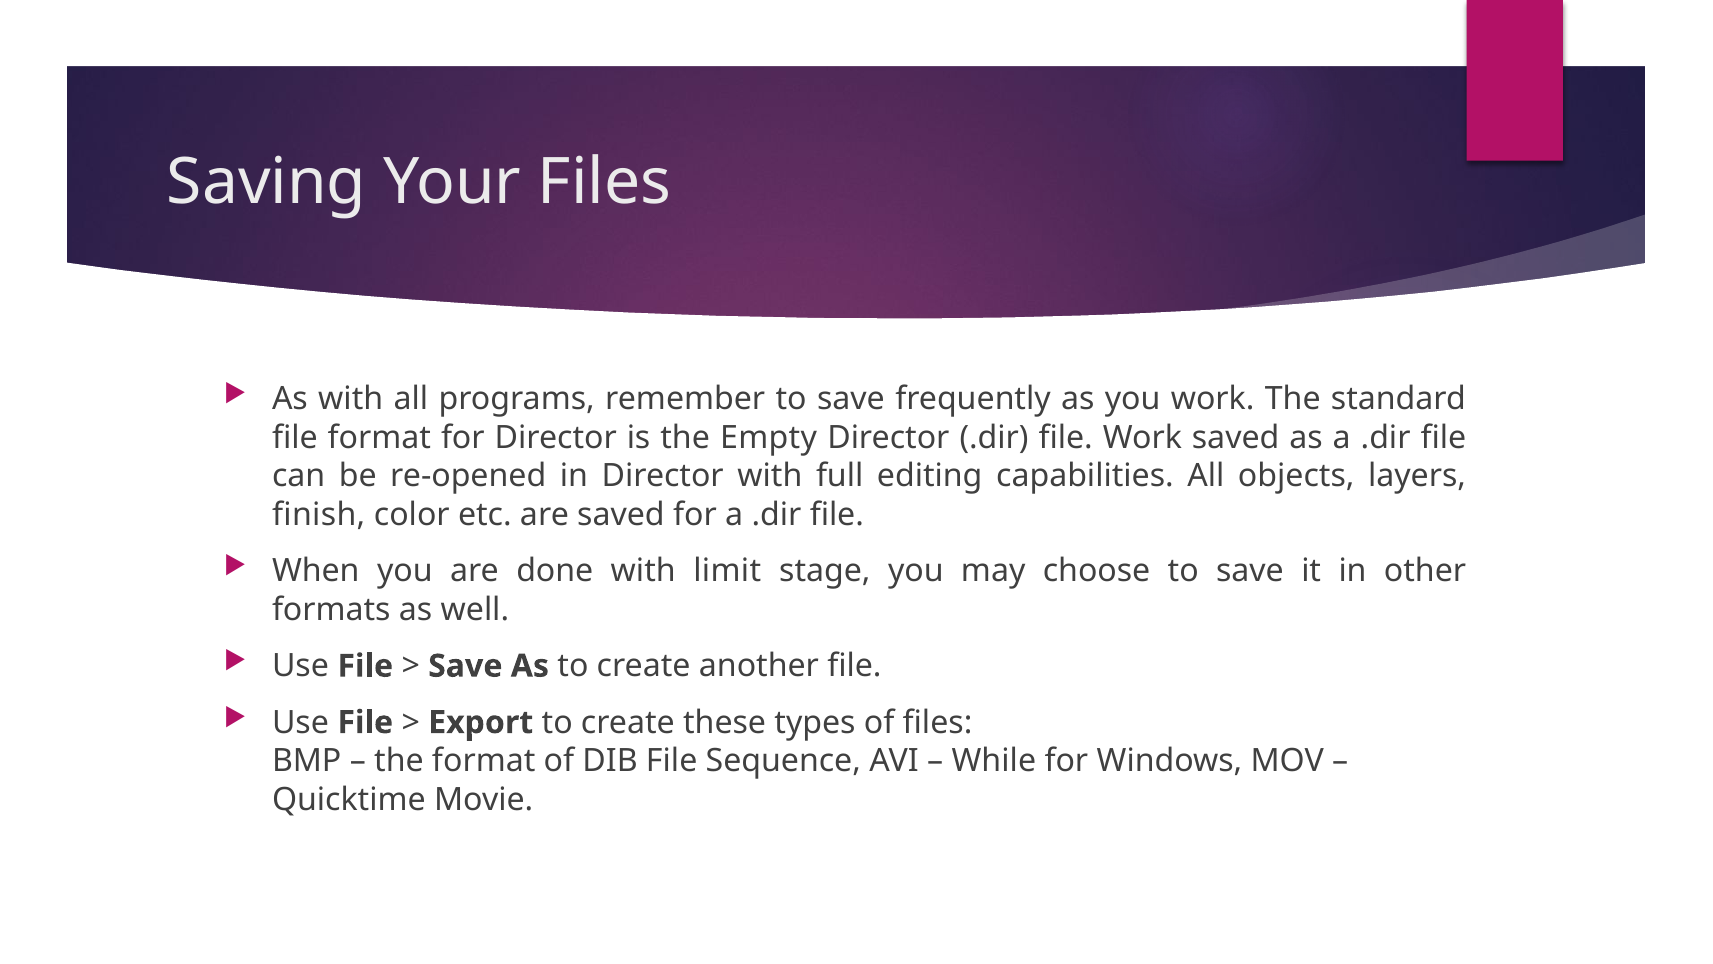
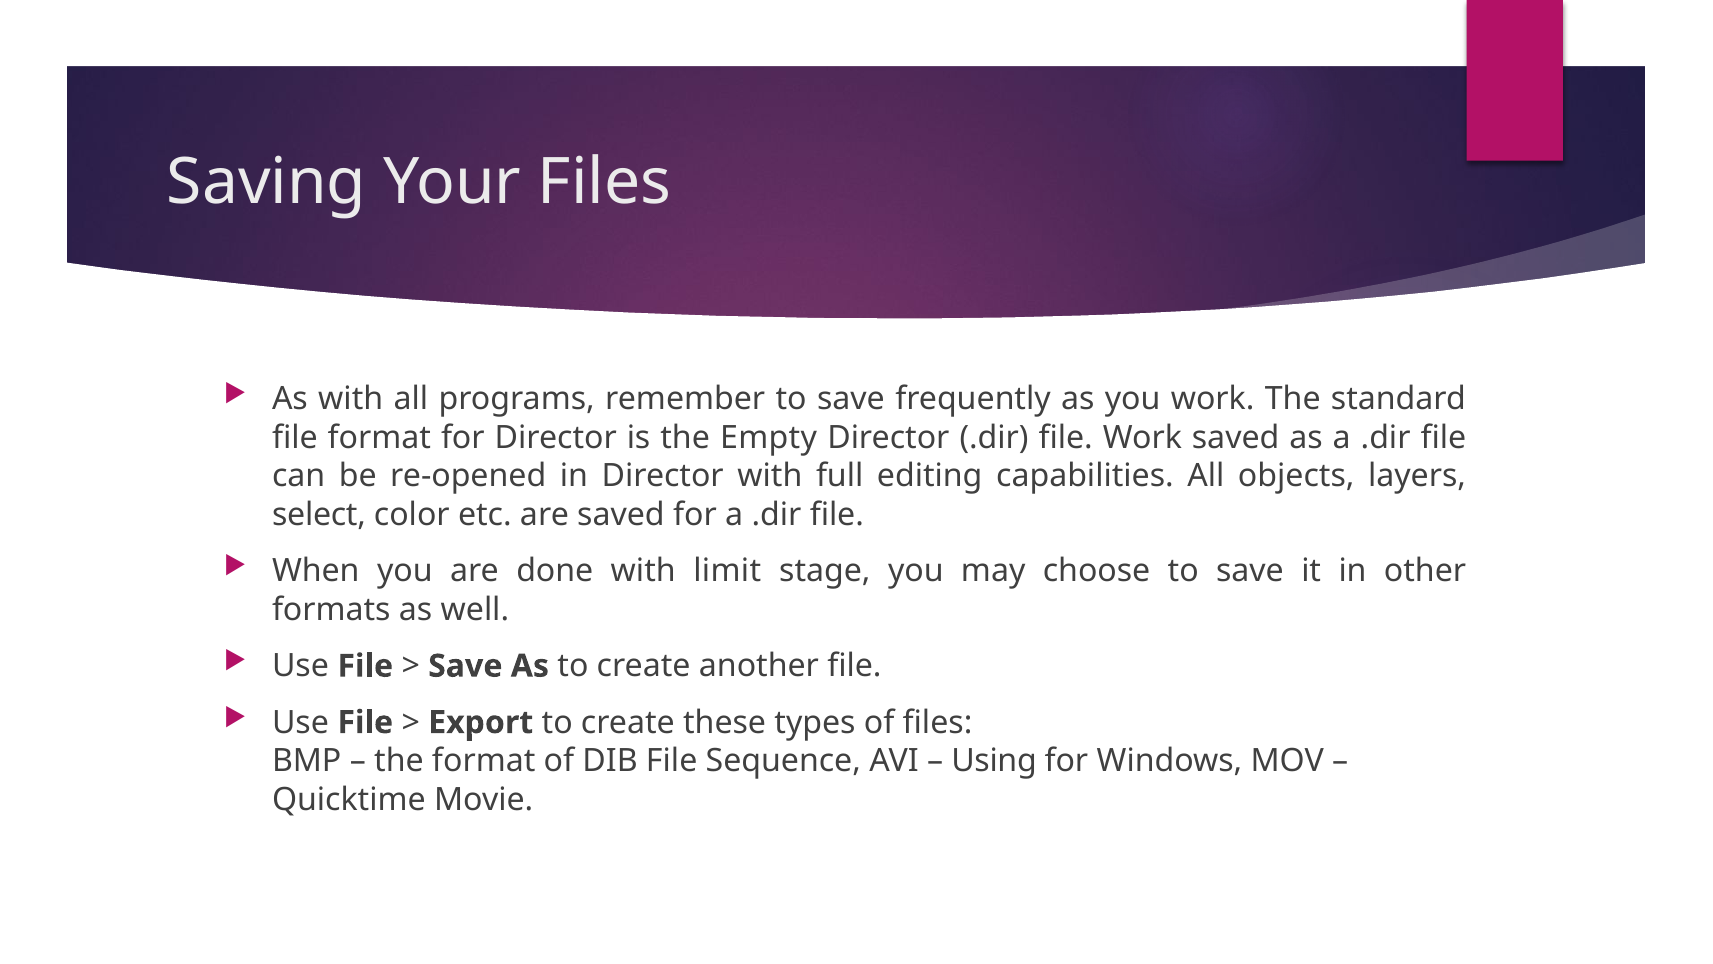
finish: finish -> select (319, 514)
While: While -> Using (994, 761)
